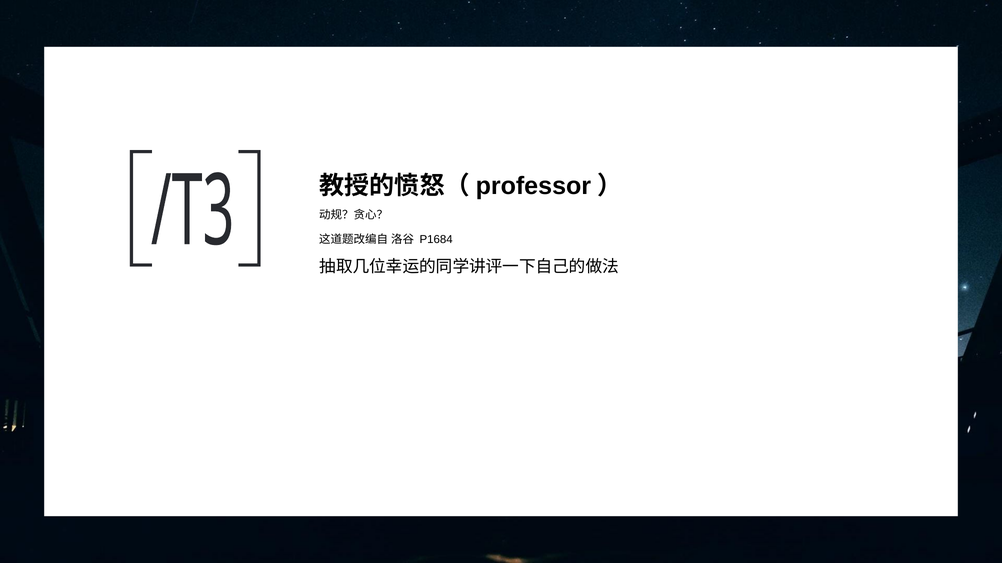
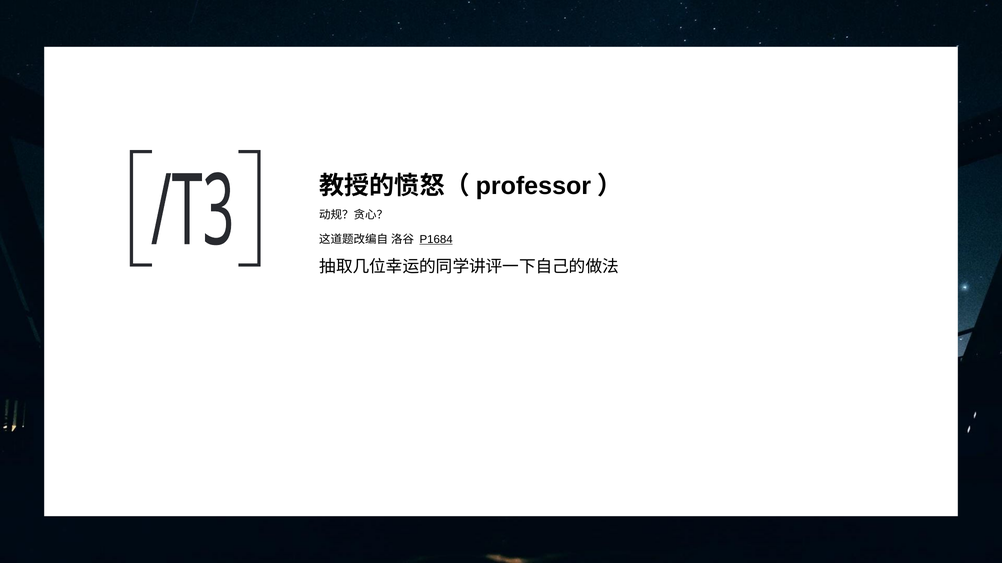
P1684 underline: none -> present (436, 240)
